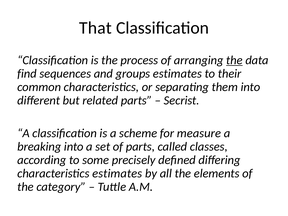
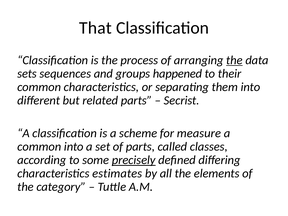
find: find -> sets (27, 74)
groups estimates: estimates -> happened (178, 74)
breaking: breaking -> common (39, 147)
precisely underline: none -> present (134, 160)
